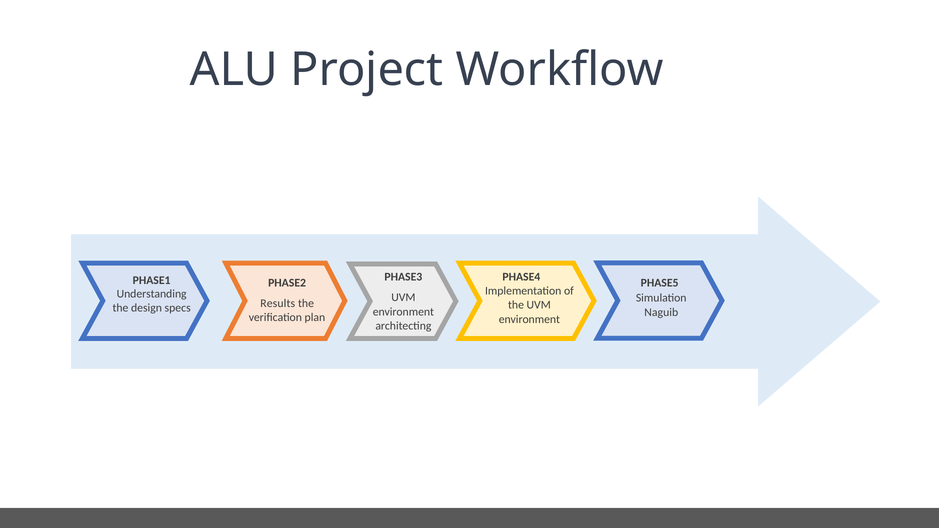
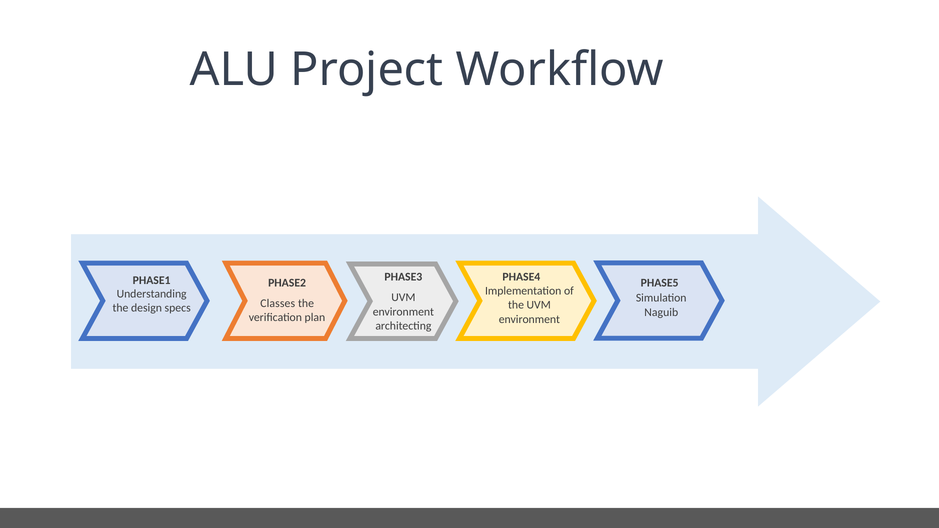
Results: Results -> Classes (278, 304)
